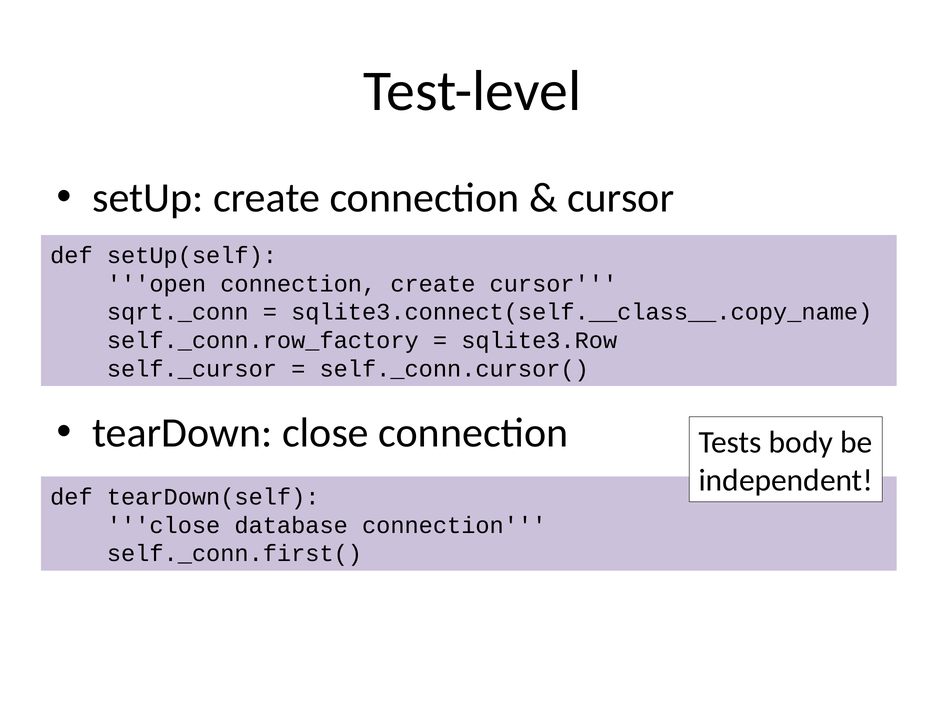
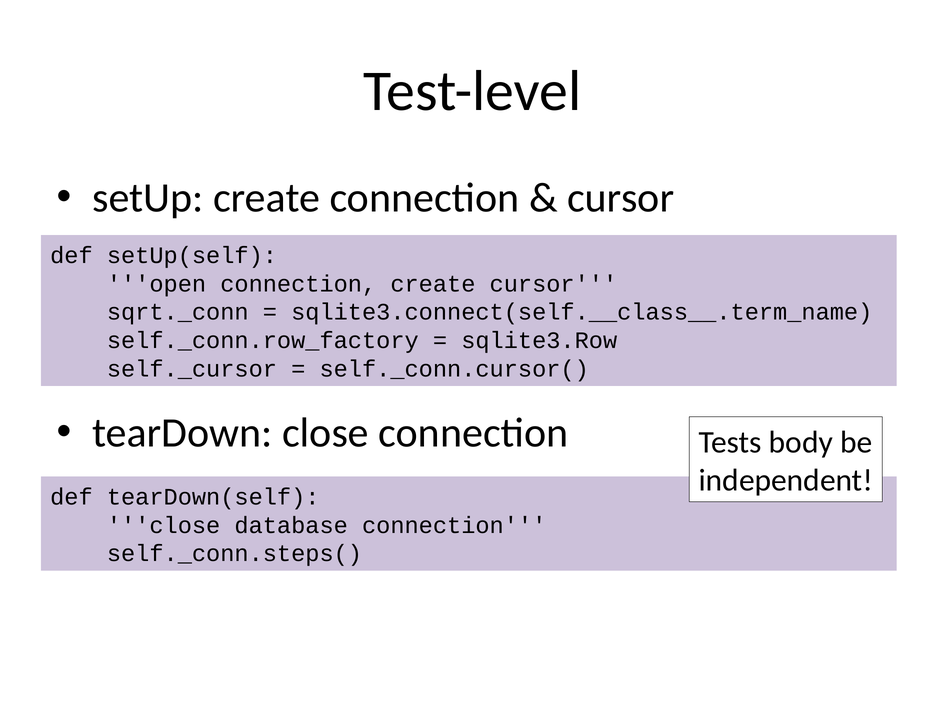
sqlite3.connect(self.__class__.copy_name: sqlite3.connect(self.__class__.copy_name -> sqlite3.connect(self.__class__.term_name (582, 312)
self._conn.first(: self._conn.first( -> self._conn.steps( (234, 554)
